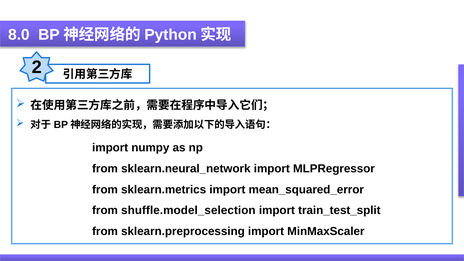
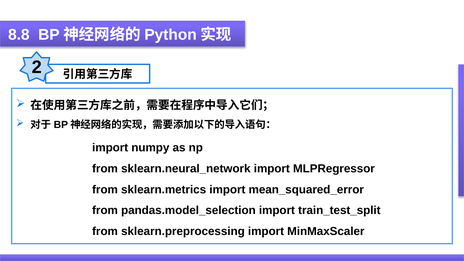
8.0: 8.0 -> 8.8 (19, 35)
shuffle.model_selection: shuffle.model_selection -> pandas.model_selection (188, 210)
